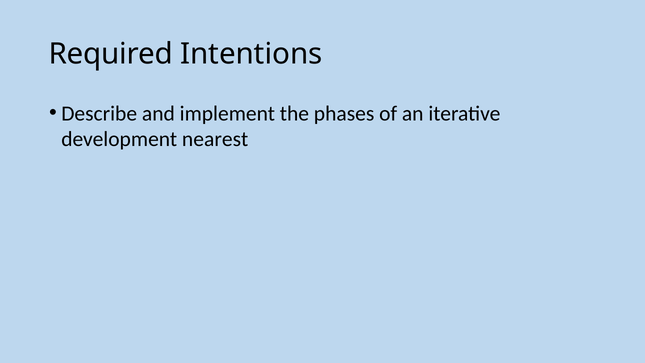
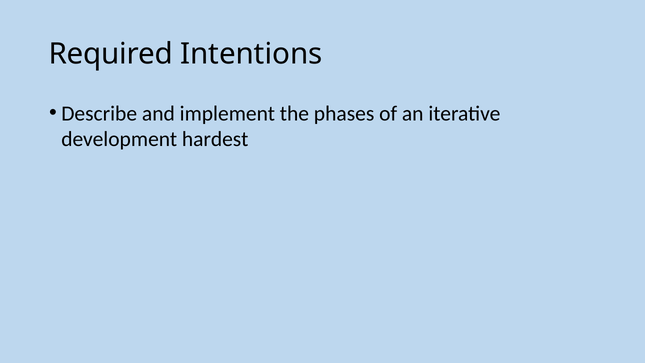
nearest: nearest -> hardest (215, 139)
